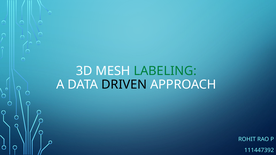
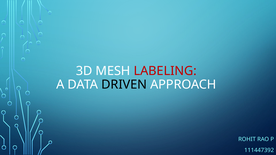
LABELING colour: green -> red (165, 71)
